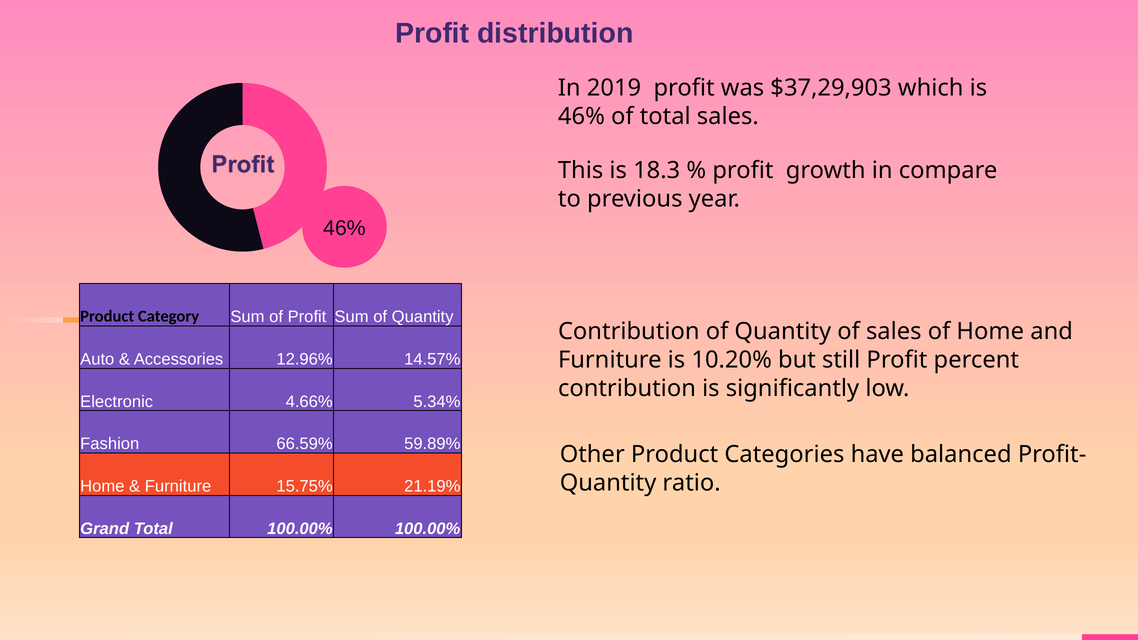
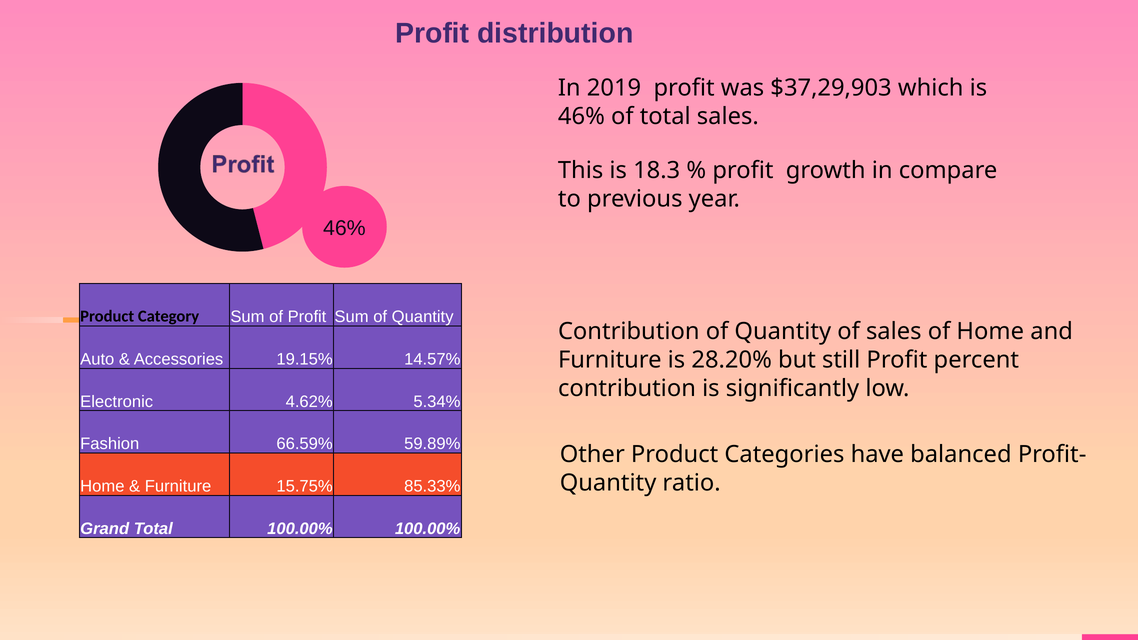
12.96%: 12.96% -> 19.15% (305, 359)
10.20%: 10.20% -> 28.20% (732, 360)
4.66%: 4.66% -> 4.62% (309, 402)
21.19%: 21.19% -> 85.33% (432, 486)
